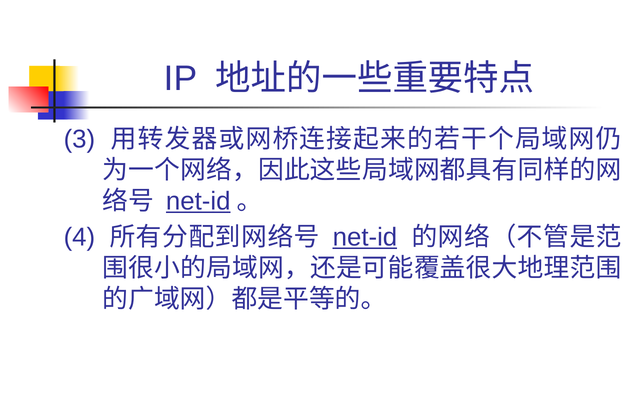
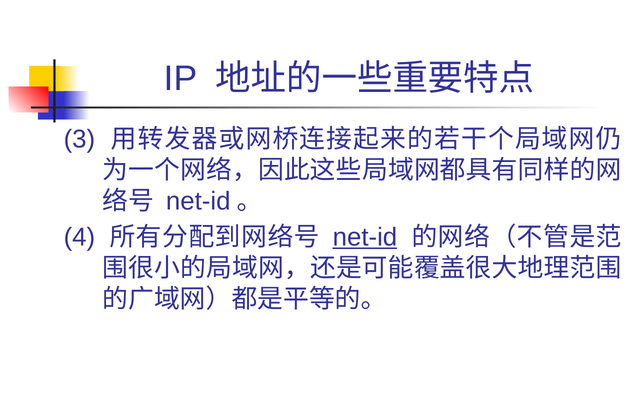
net-id underline: present -> none (198, 201)
